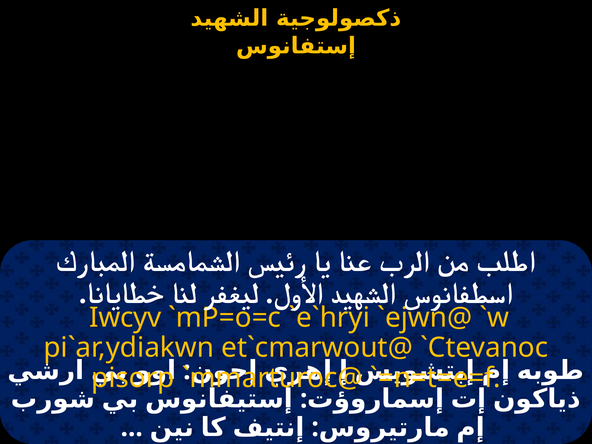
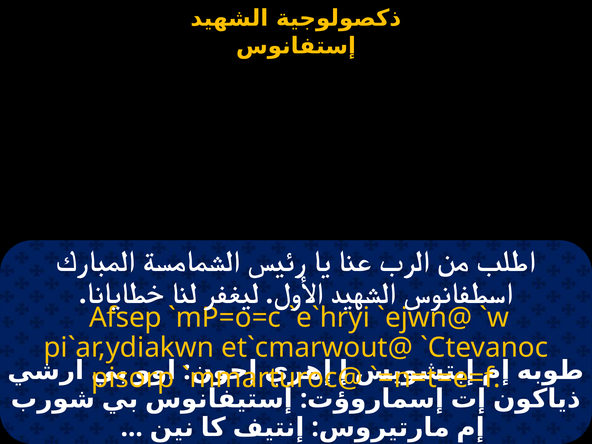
Iwcyv: Iwcyv -> Afsep (125, 317)
